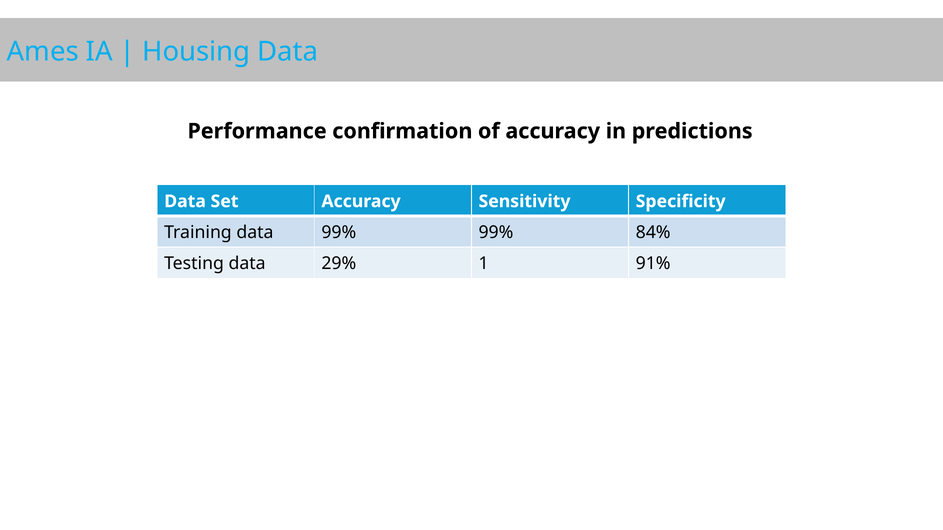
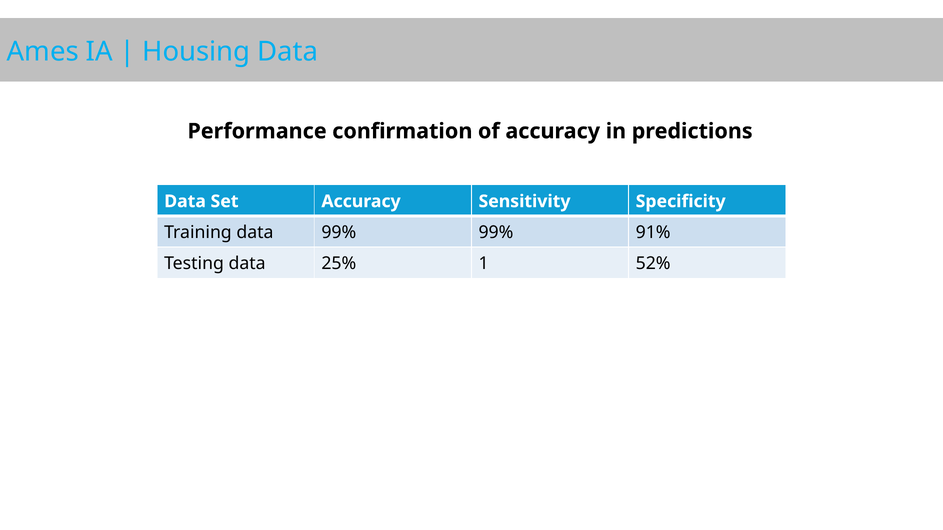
84%: 84% -> 91% (653, 233)
29%: 29% -> 25% (339, 264)
91%: 91% -> 52% (653, 264)
